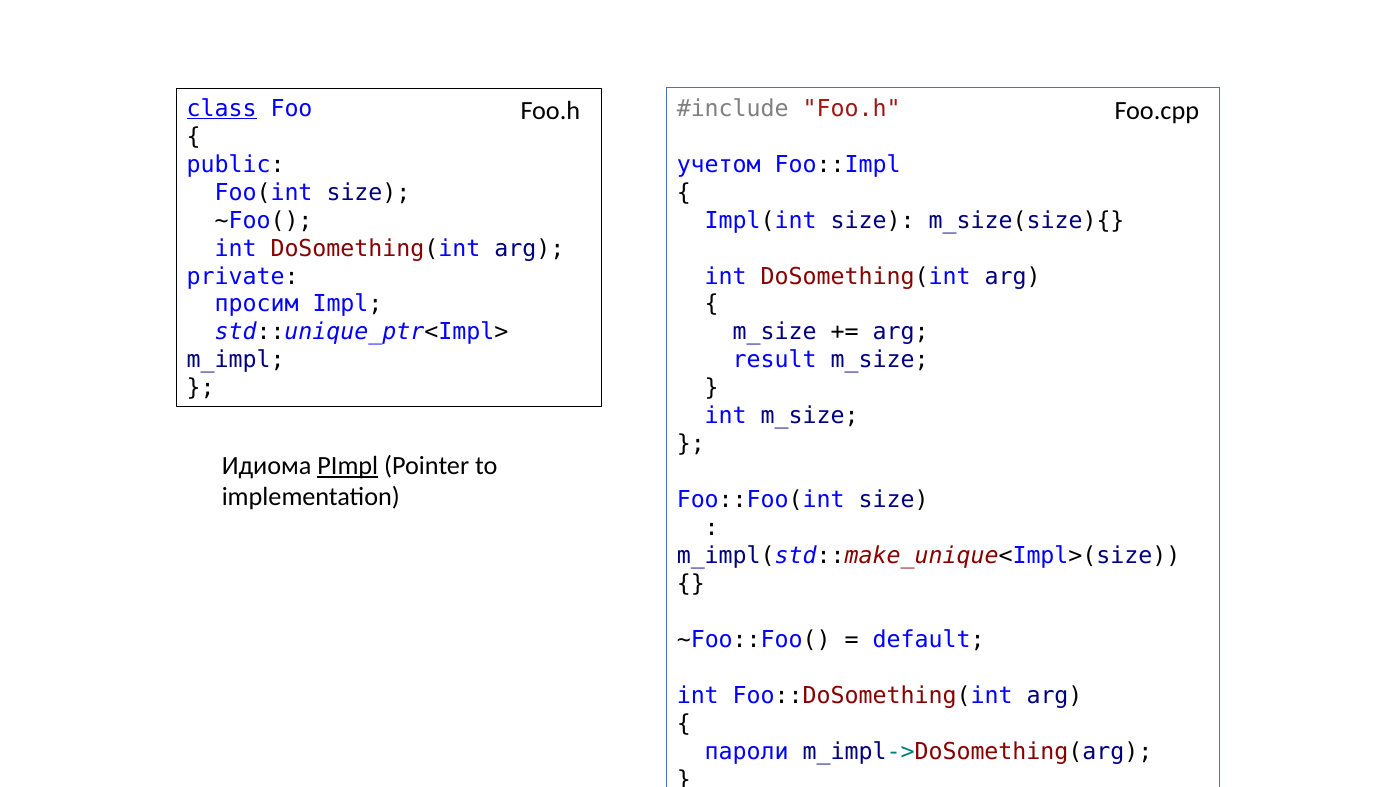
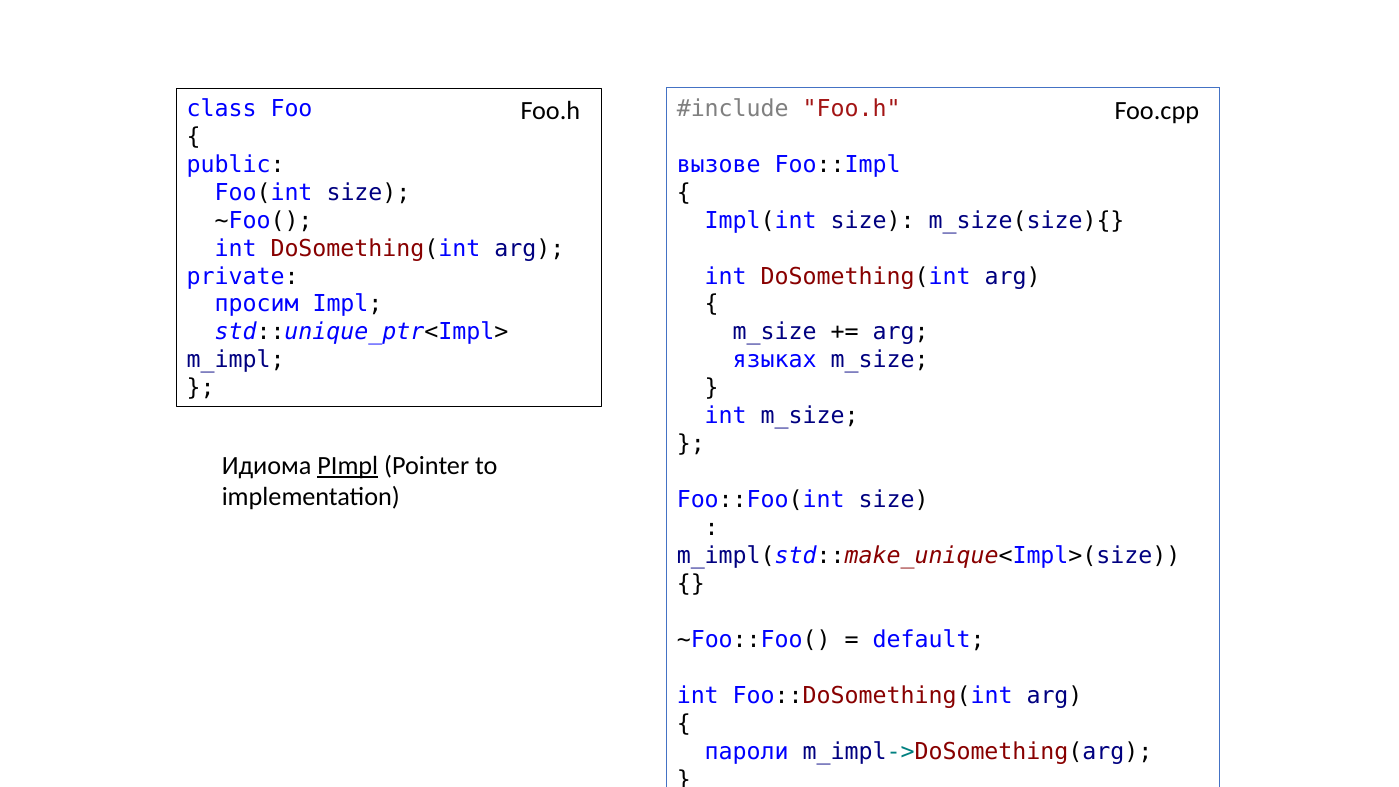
class underline: present -> none (222, 109)
учетом: учетом -> вызове (719, 164)
result: result -> языках (775, 360)
